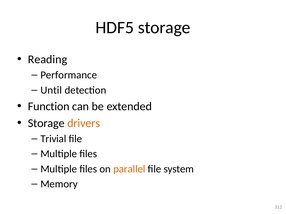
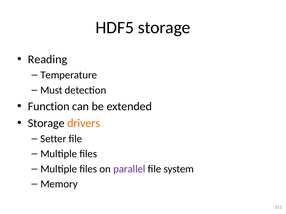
Performance: Performance -> Temperature (69, 75)
Until: Until -> Must (51, 90)
Trivial: Trivial -> Setter (53, 139)
parallel colour: orange -> purple (129, 169)
